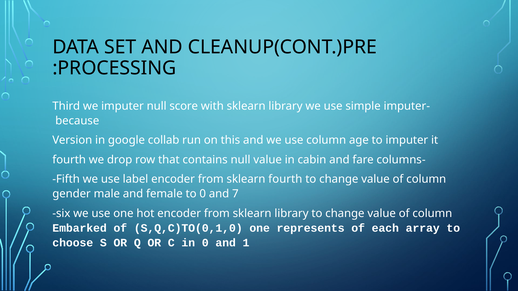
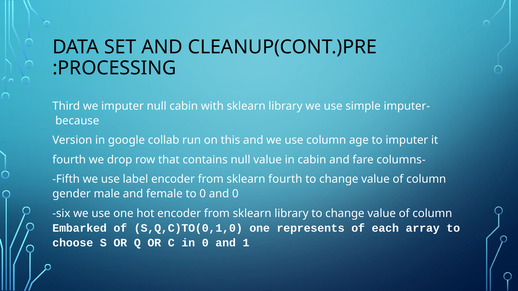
null score: score -> cabin (184, 106)
and 7: 7 -> 0 (235, 194)
